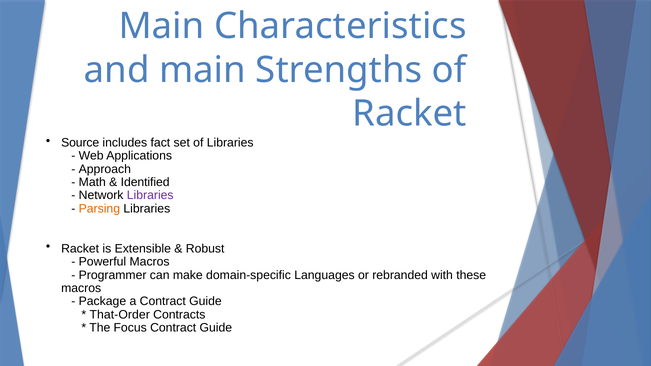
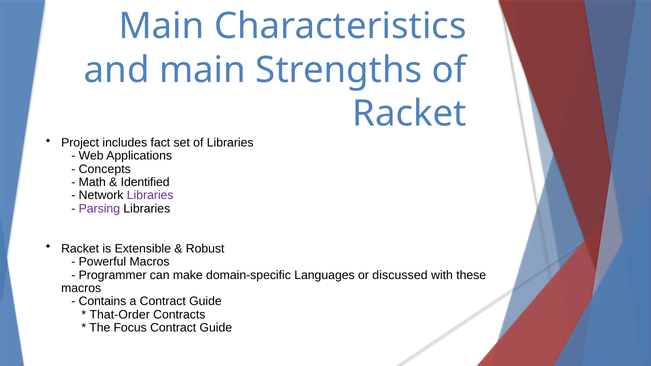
Source: Source -> Project (80, 143)
Approach: Approach -> Concepts (105, 169)
Parsing colour: orange -> purple (99, 209)
rebranded: rebranded -> discussed (400, 275)
Package: Package -> Contains (102, 302)
